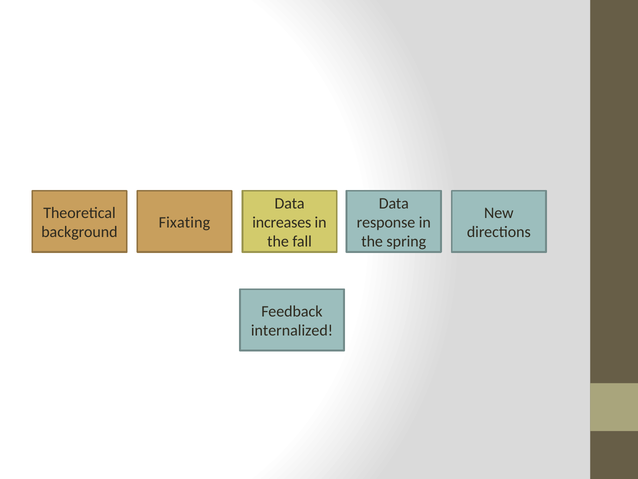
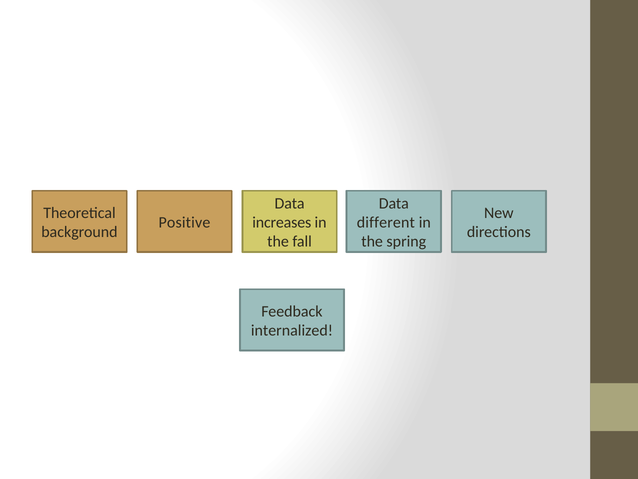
Fixating: Fixating -> Positive (184, 222)
response: response -> different (386, 222)
